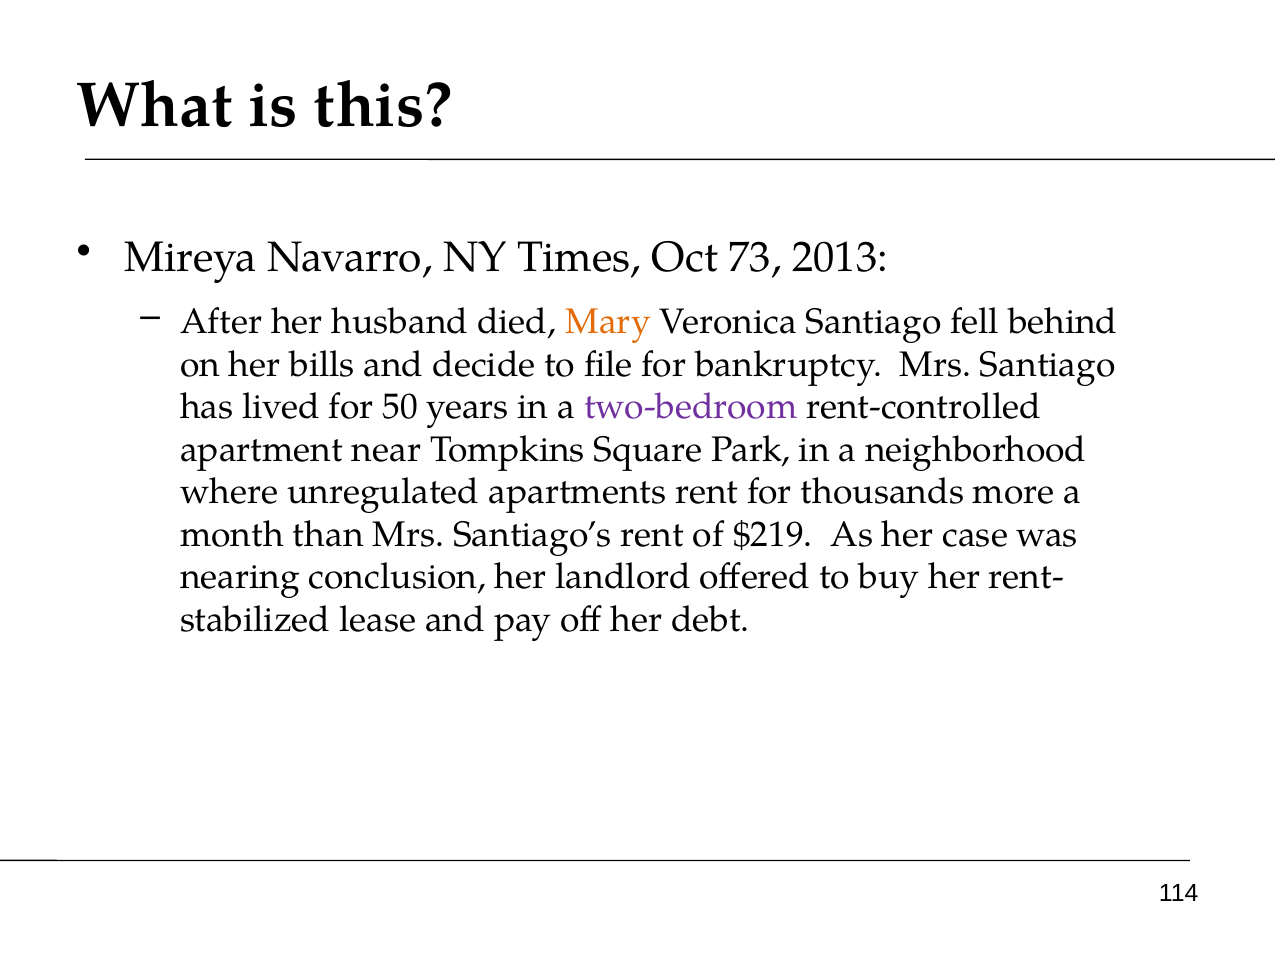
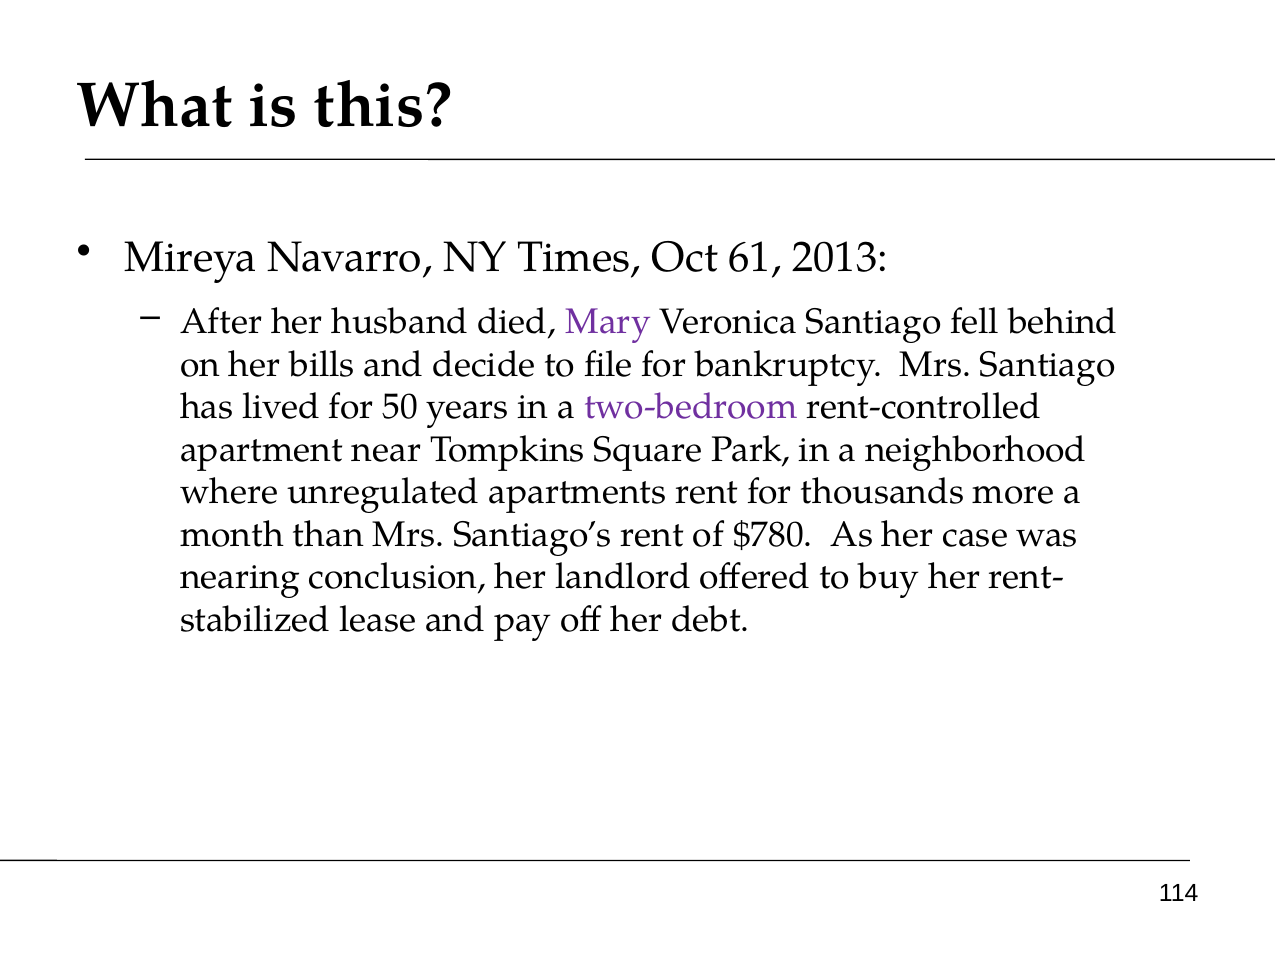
73: 73 -> 61 (755, 258)
Mary colour: orange -> purple (608, 322)
$219: $219 -> $780 (773, 535)
